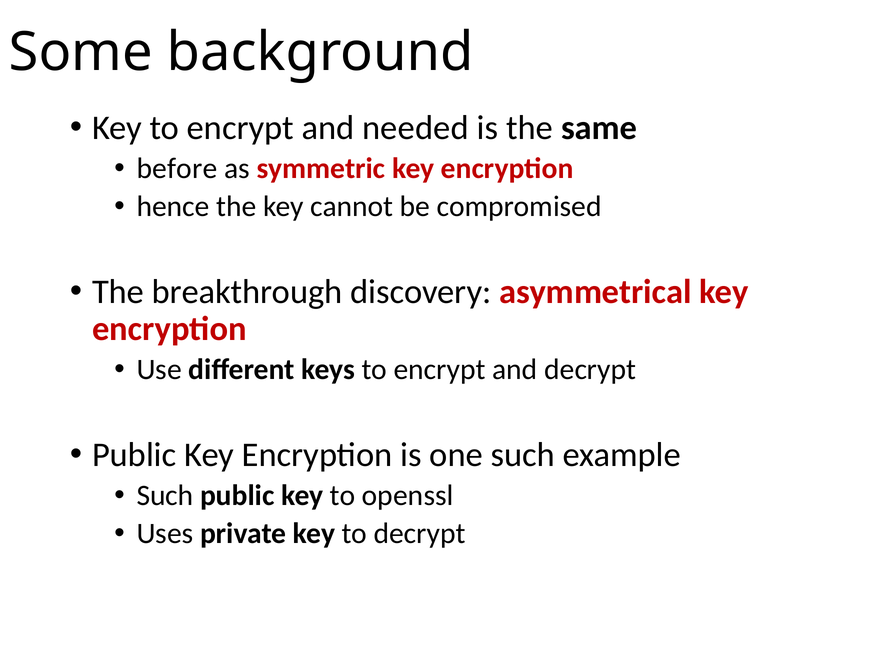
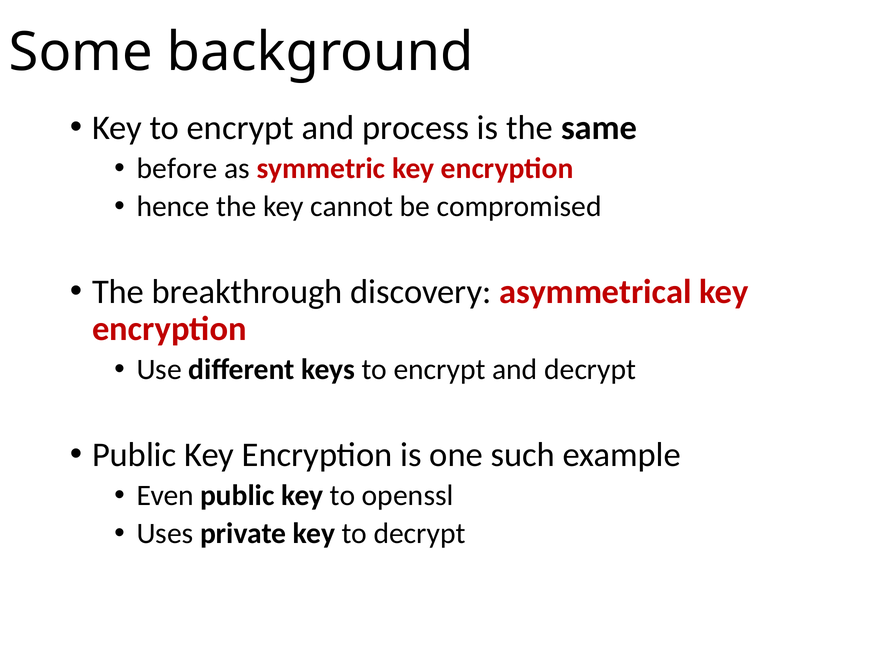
needed: needed -> process (416, 128)
Such: Such -> Even (165, 496)
